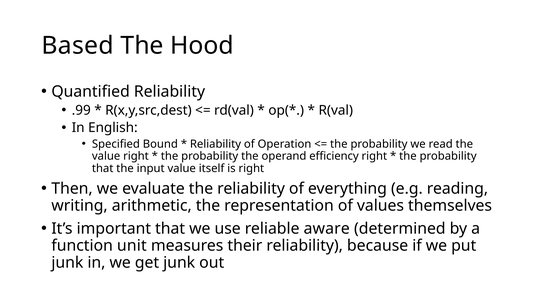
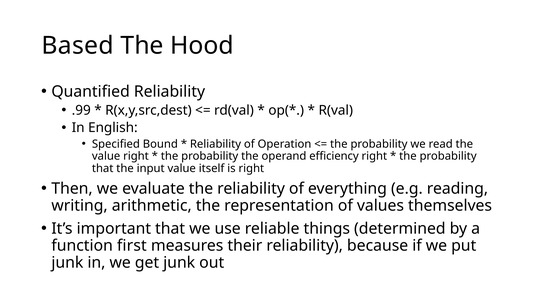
aware: aware -> things (327, 228)
unit: unit -> first (132, 245)
